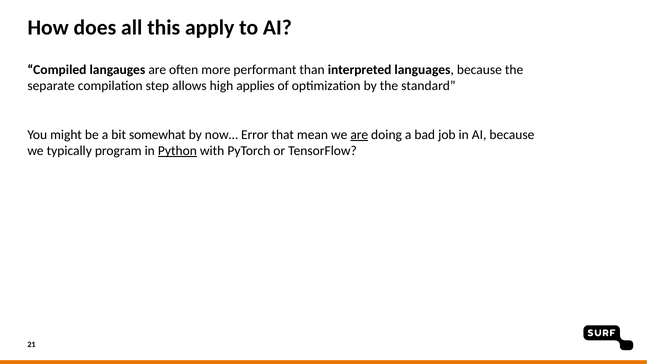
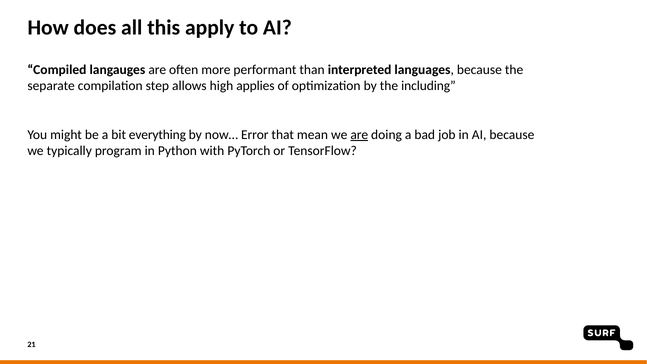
standard: standard -> including (428, 86)
somewhat: somewhat -> everything (157, 135)
Python underline: present -> none (177, 151)
